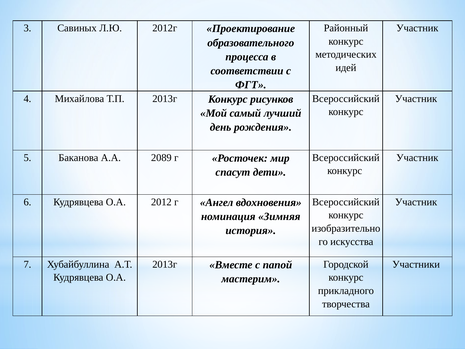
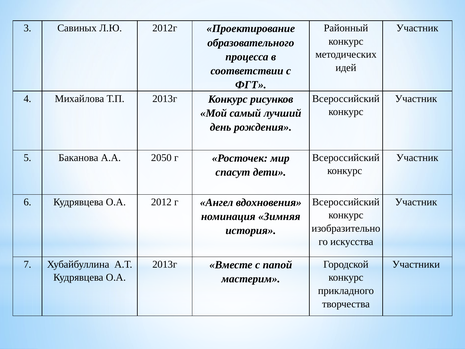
2089: 2089 -> 2050 (161, 158)
